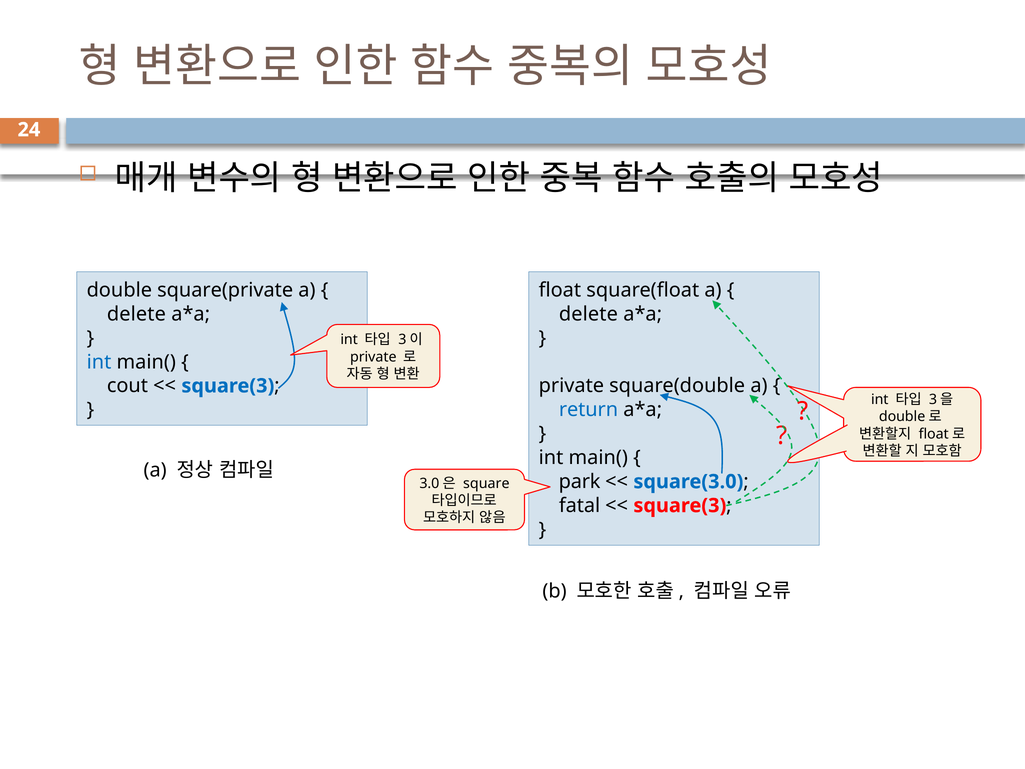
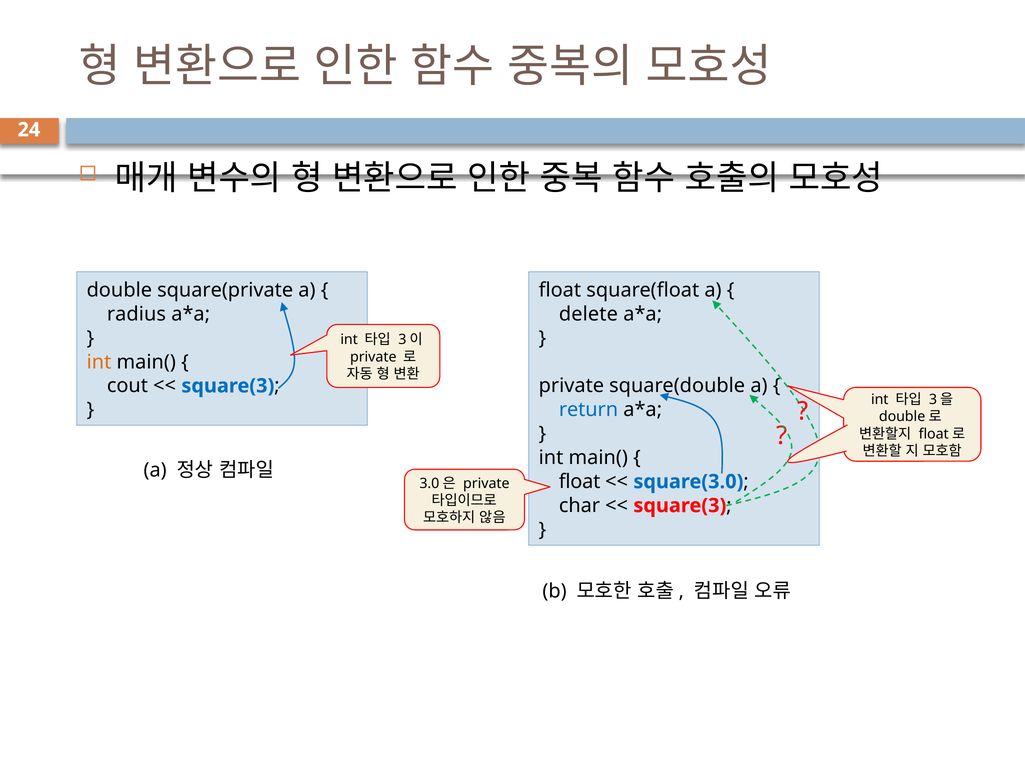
delete: delete -> radius (136, 314)
int colour: blue -> orange (99, 362)
park: park -> float (580, 482)
square: square -> private (486, 483)
fatal: fatal -> char (580, 505)
